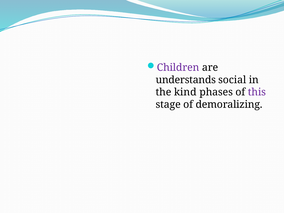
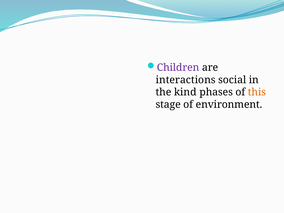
understands: understands -> interactions (186, 80)
this colour: purple -> orange (257, 92)
demoralizing: demoralizing -> environment (229, 104)
